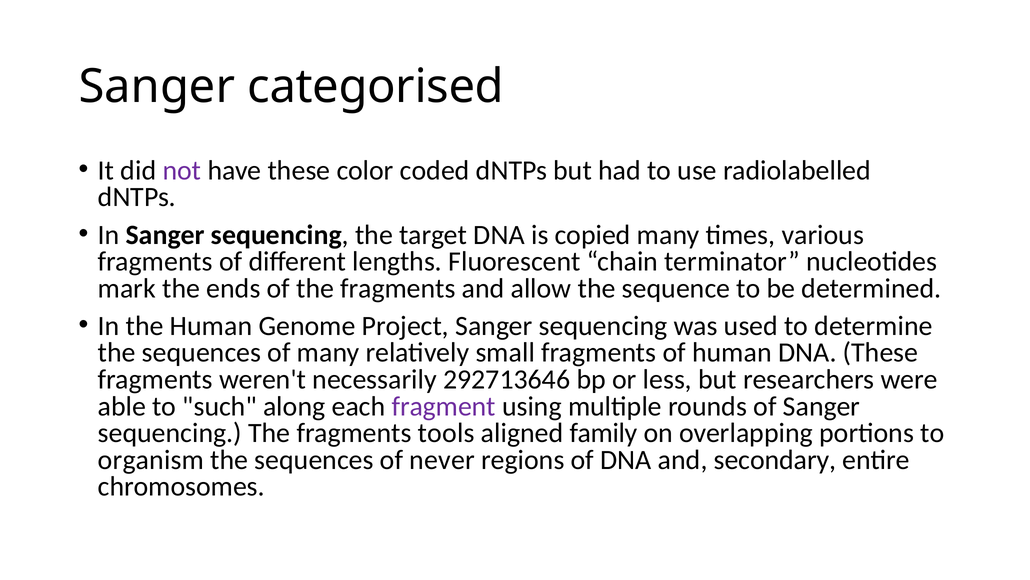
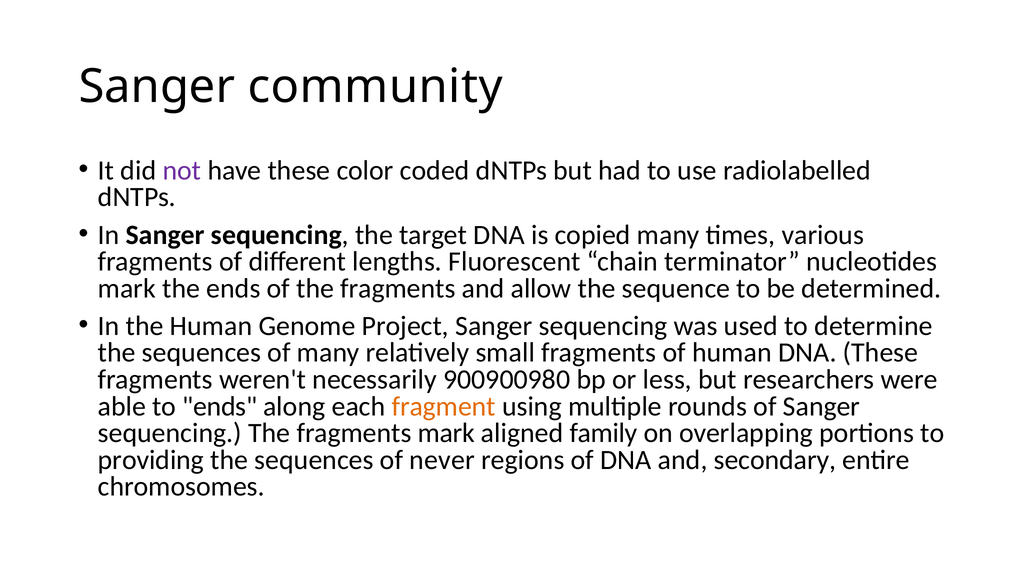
categorised: categorised -> community (375, 87)
292713646: 292713646 -> 900900980 (507, 379)
to such: such -> ends (220, 406)
fragment colour: purple -> orange (444, 406)
fragments tools: tools -> mark (446, 433)
organism: organism -> providing (151, 459)
